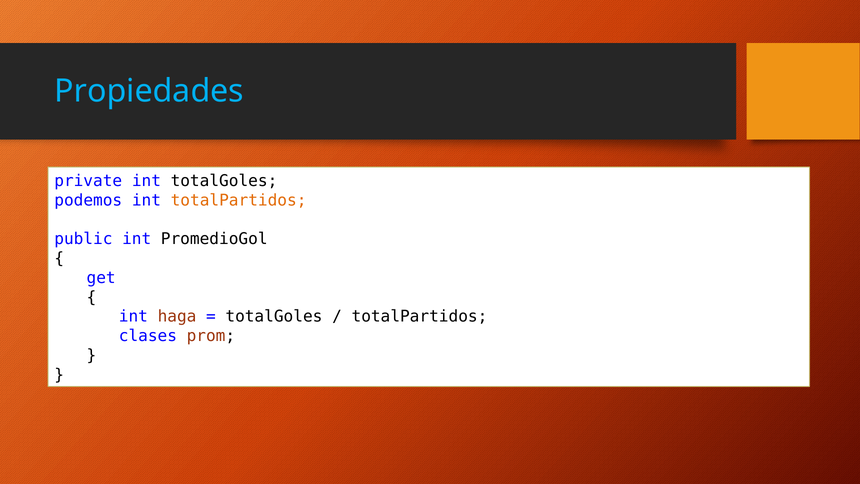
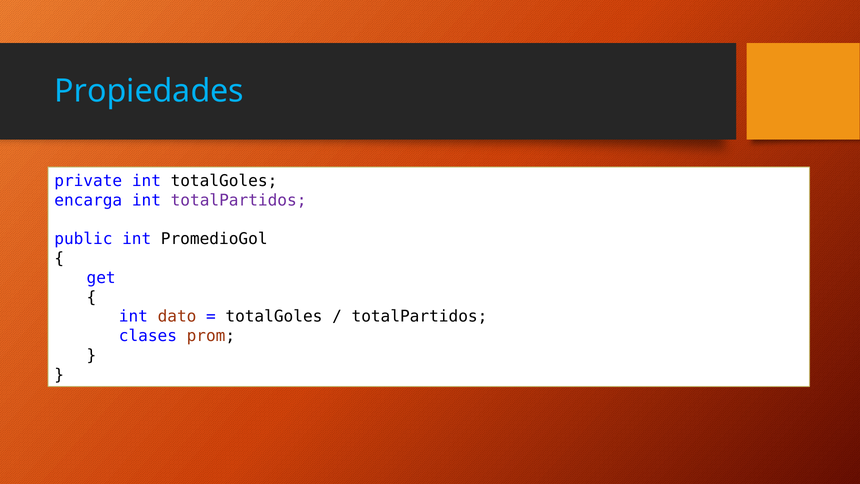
podemos: podemos -> encarga (88, 200)
totalPartidos colour: orange -> purple (239, 200)
haga: haga -> dato (177, 316)
